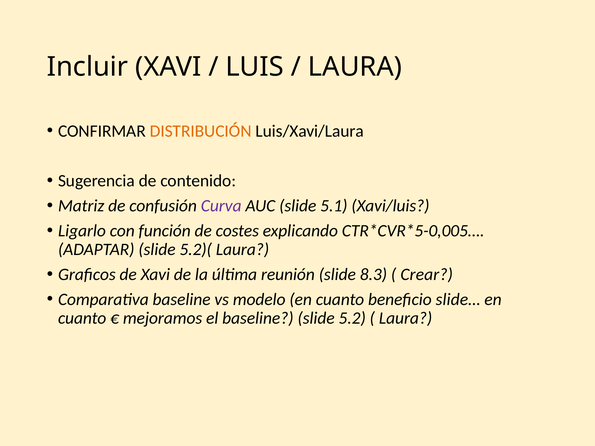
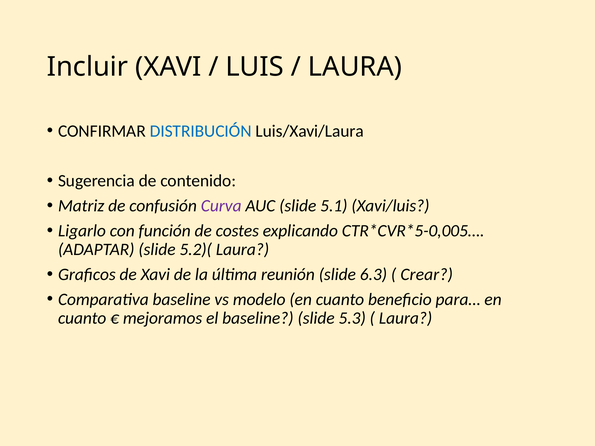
DISTRIBUCIÓN colour: orange -> blue (201, 131)
8.3: 8.3 -> 6.3 (373, 275)
slide…: slide… -> para… (458, 299)
5.2: 5.2 -> 5.3 (352, 318)
